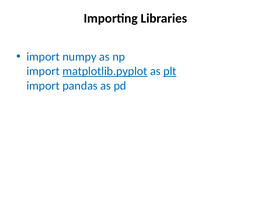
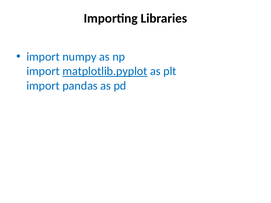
plt underline: present -> none (170, 71)
